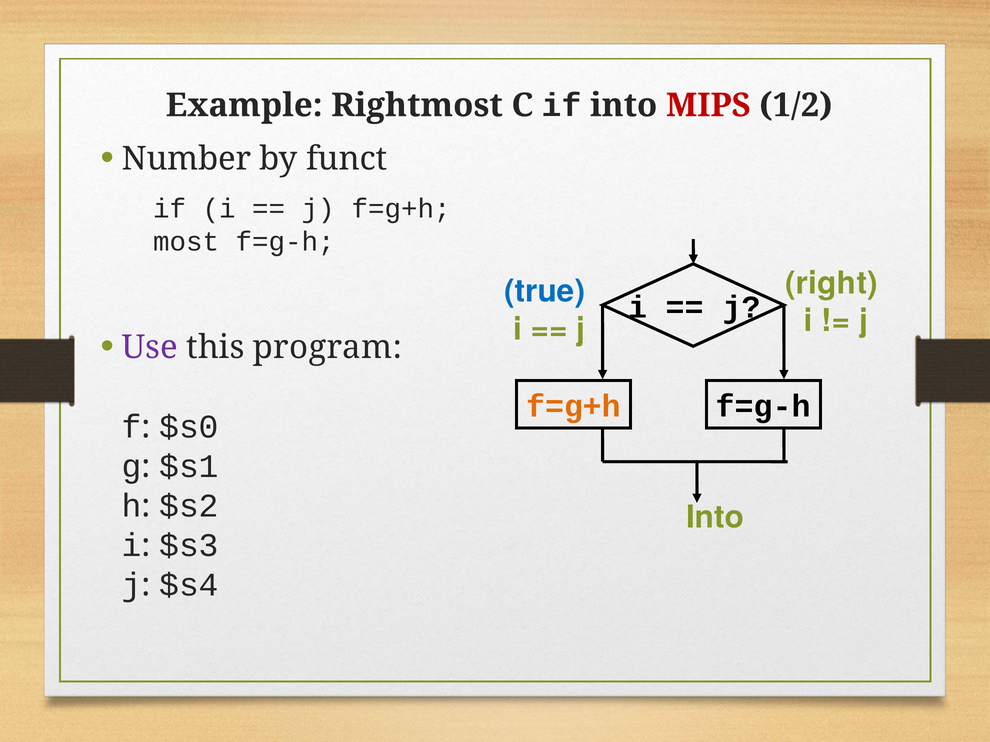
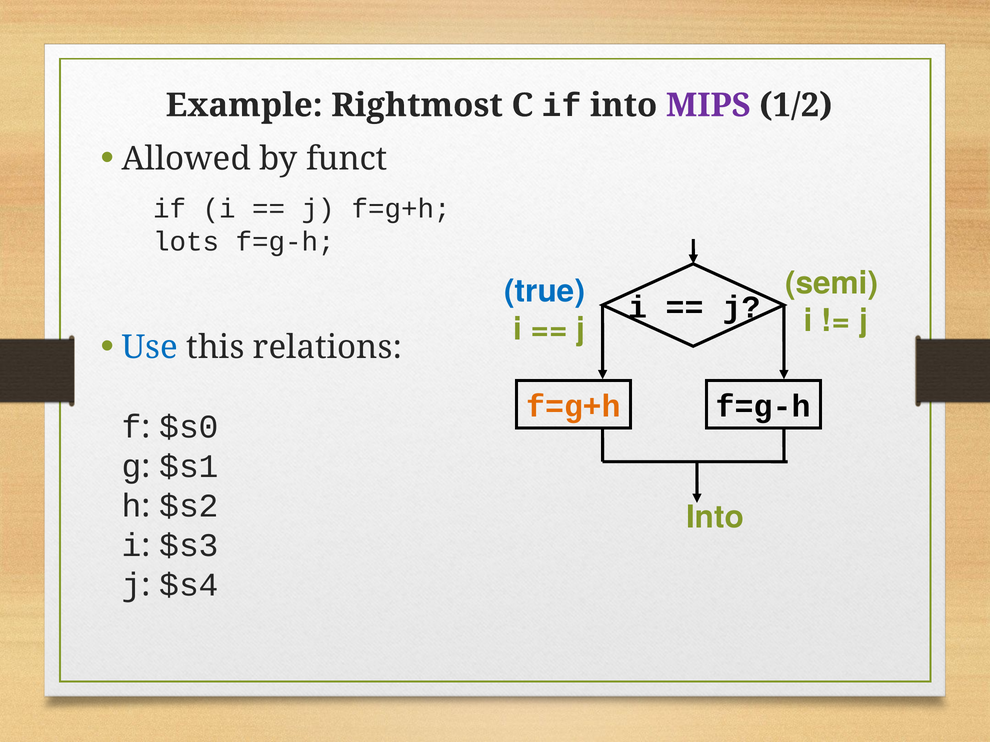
MIPS colour: red -> purple (708, 105)
Number: Number -> Allowed (186, 159)
most: most -> lots (186, 242)
right: right -> semi (832, 283)
Use colour: purple -> blue (150, 348)
program: program -> relations (328, 348)
